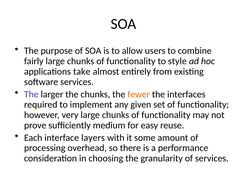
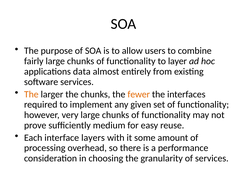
style: style -> layer (177, 61)
take: take -> data (82, 72)
The colour: purple -> orange (31, 94)
